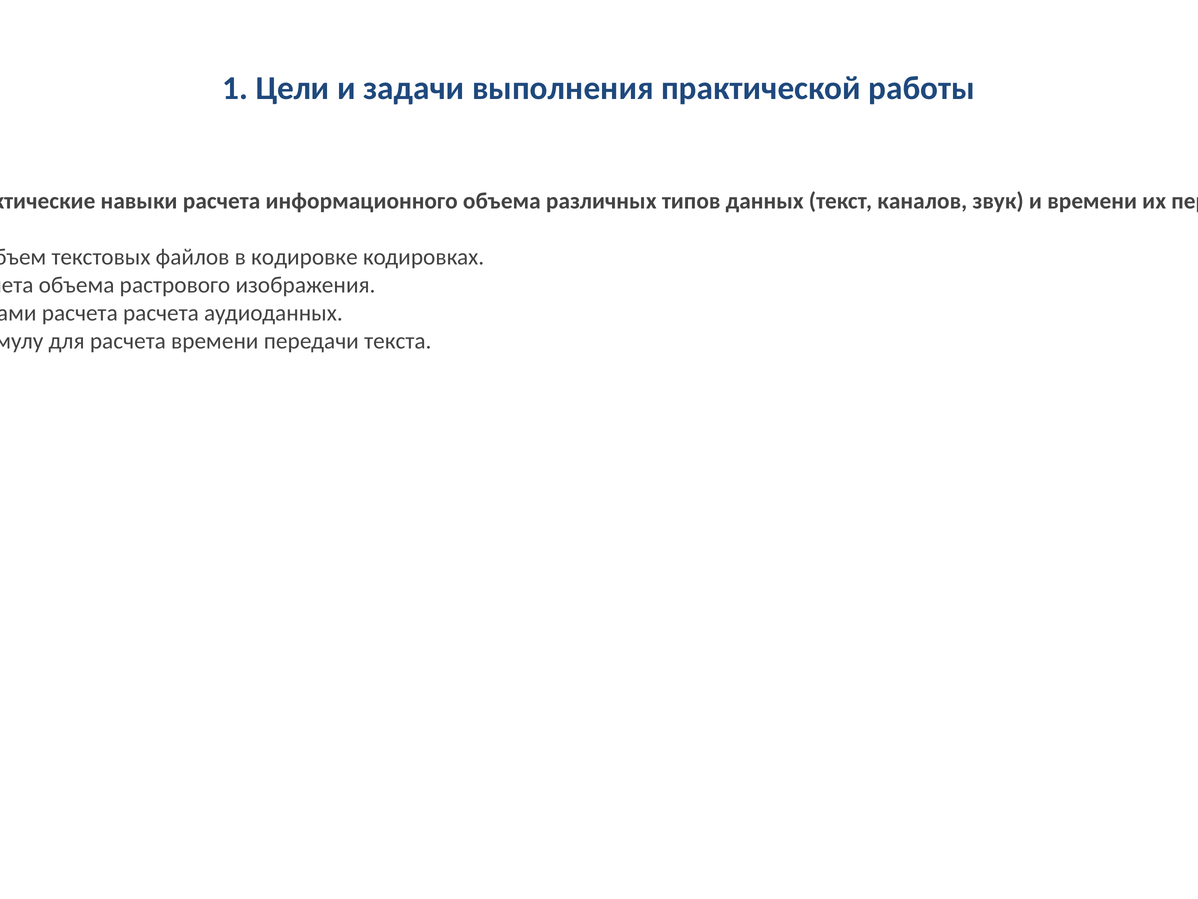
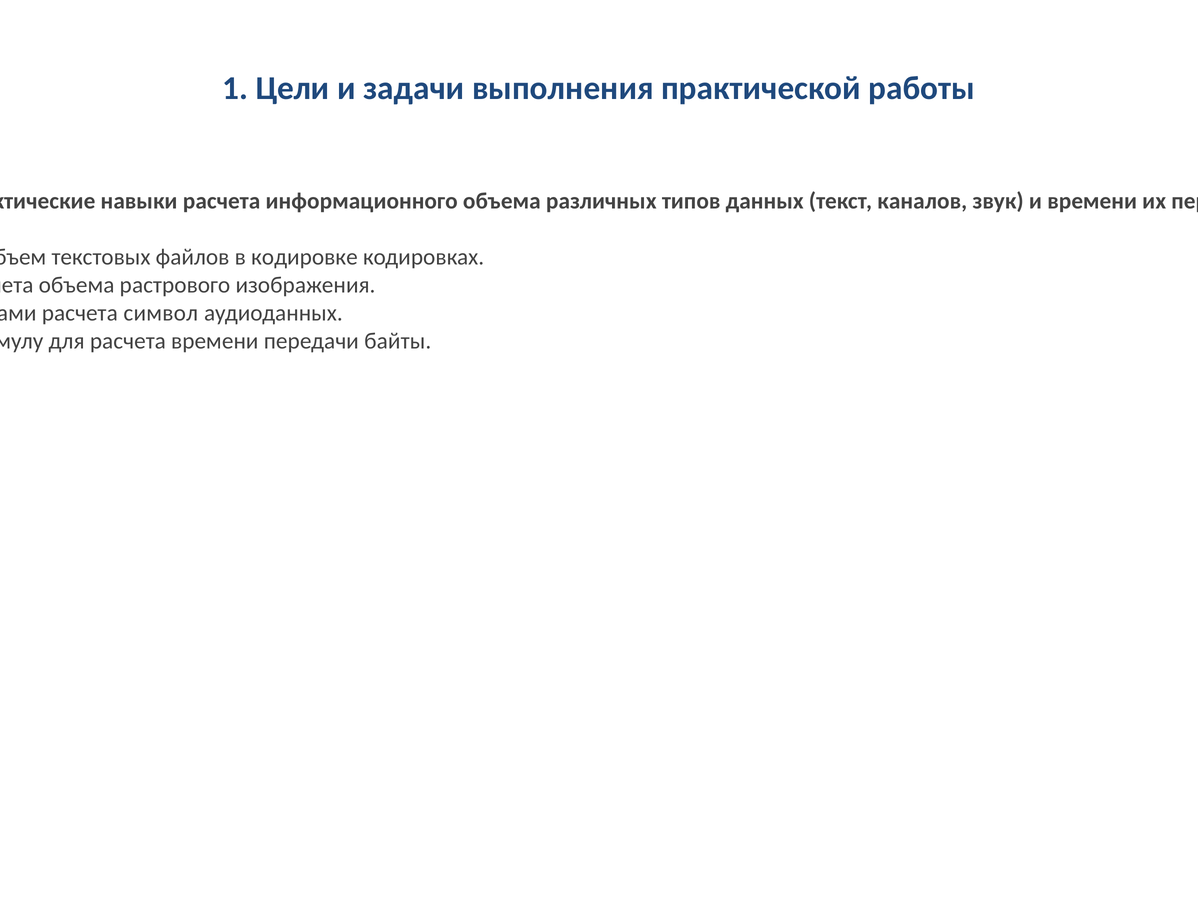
расчета расчета: расчета -> символ (161, 313)
текста: текста -> байты (398, 341)
